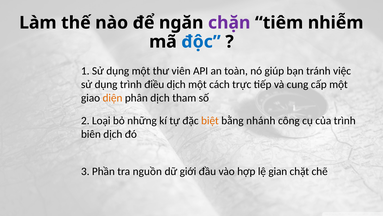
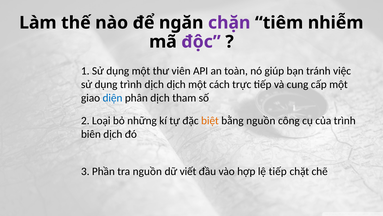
độc colour: blue -> purple (201, 42)
trình điều: điều -> dịch (154, 84)
diện colour: orange -> blue (112, 98)
bằng nhánh: nhánh -> nguồn (261, 120)
giới: giới -> viết (188, 171)
lệ gian: gian -> tiếp (278, 171)
